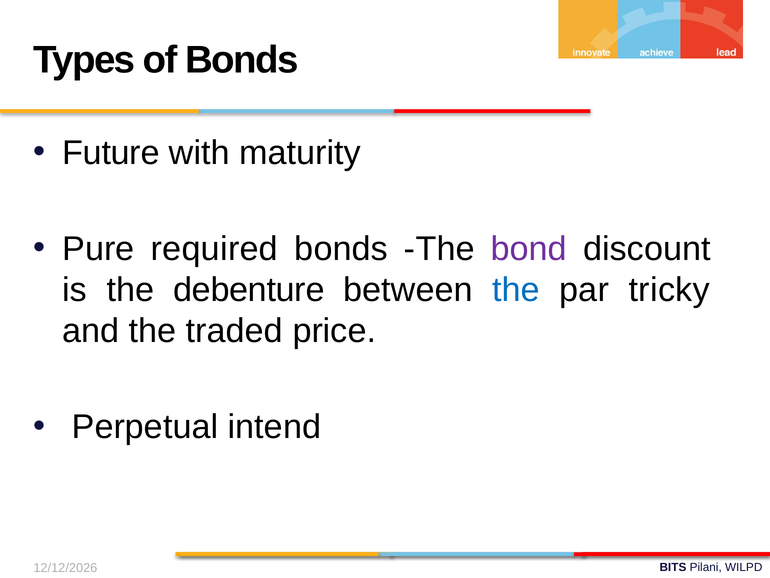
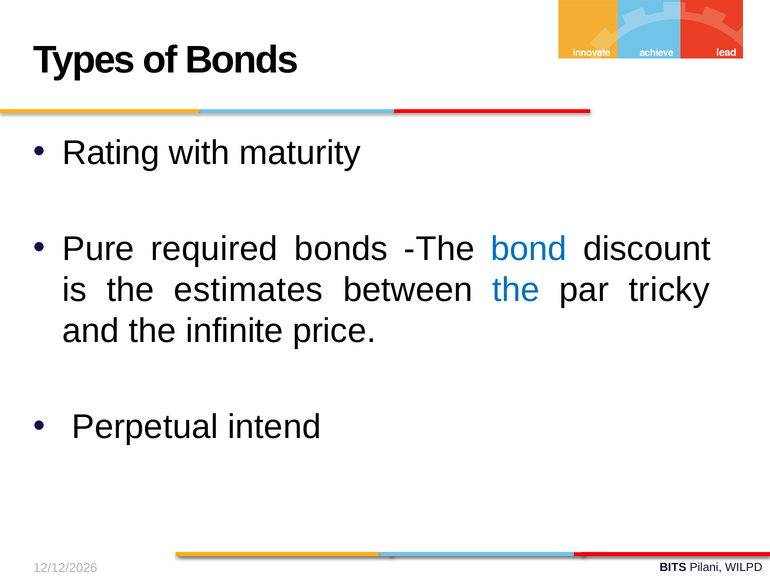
Future: Future -> Rating (111, 153)
bond colour: purple -> blue (529, 249)
debenture: debenture -> estimates (249, 290)
traded: traded -> infinite (235, 331)
